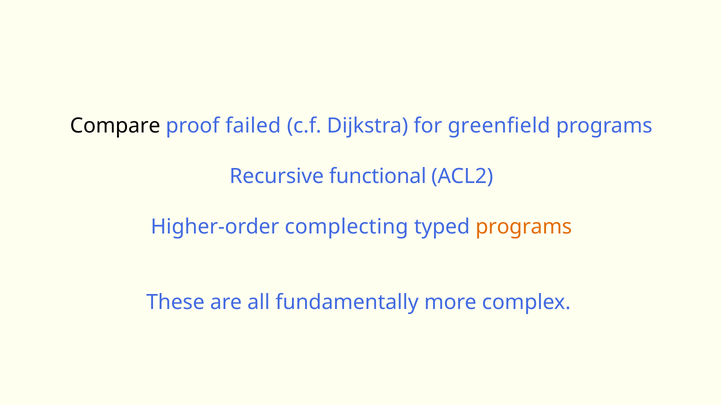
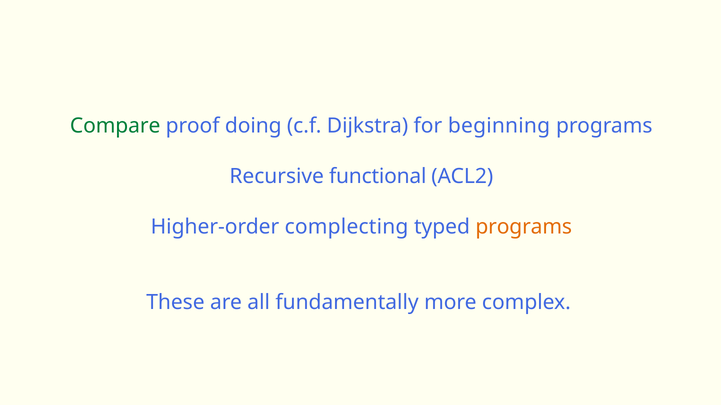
Compare colour: black -> green (115, 126)
failed: failed -> doing (253, 126)
greenfield: greenfield -> beginning (499, 126)
